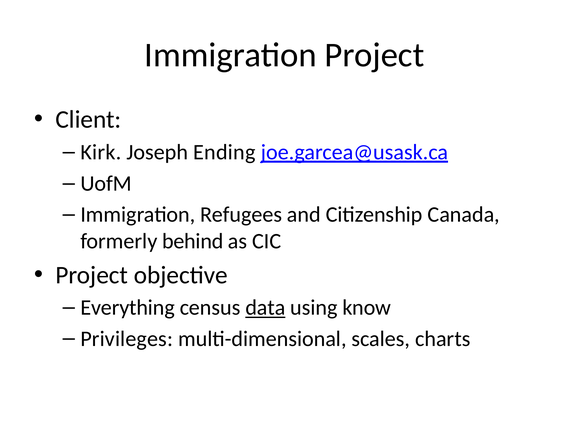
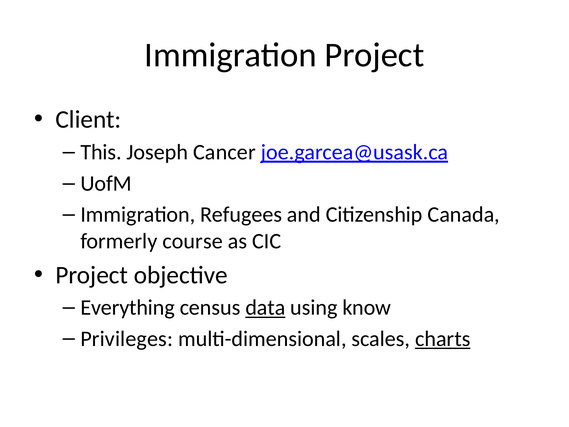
Kirk: Kirk -> This (101, 152)
Ending: Ending -> Cancer (224, 152)
behind: behind -> course (193, 241)
charts underline: none -> present (443, 339)
